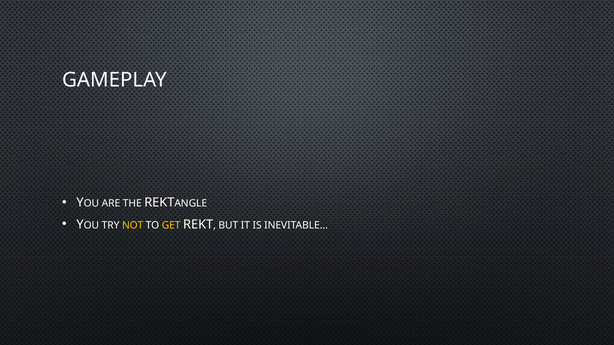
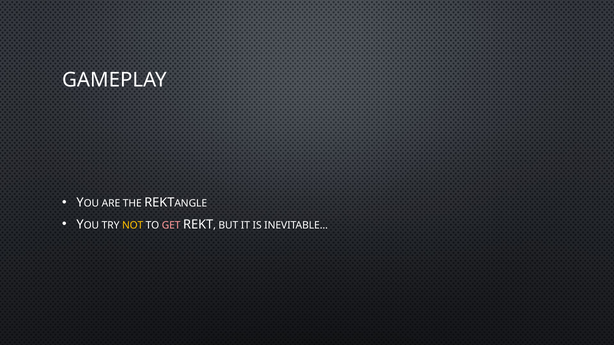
GET colour: yellow -> pink (171, 226)
